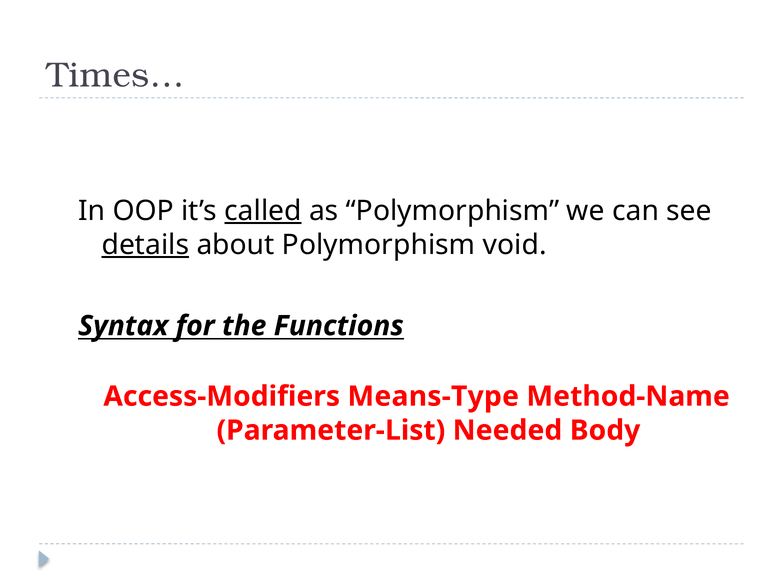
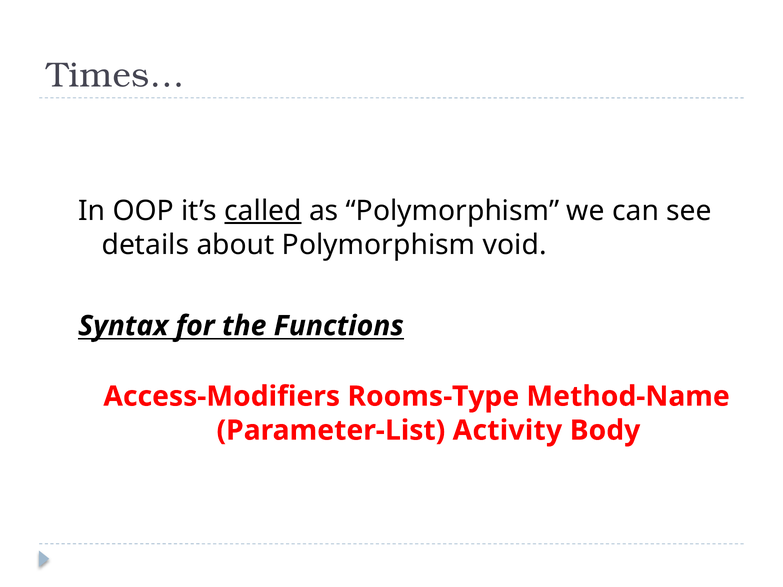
details underline: present -> none (145, 245)
Means-Type: Means-Type -> Rooms-Type (433, 397)
Needed: Needed -> Activity (507, 431)
